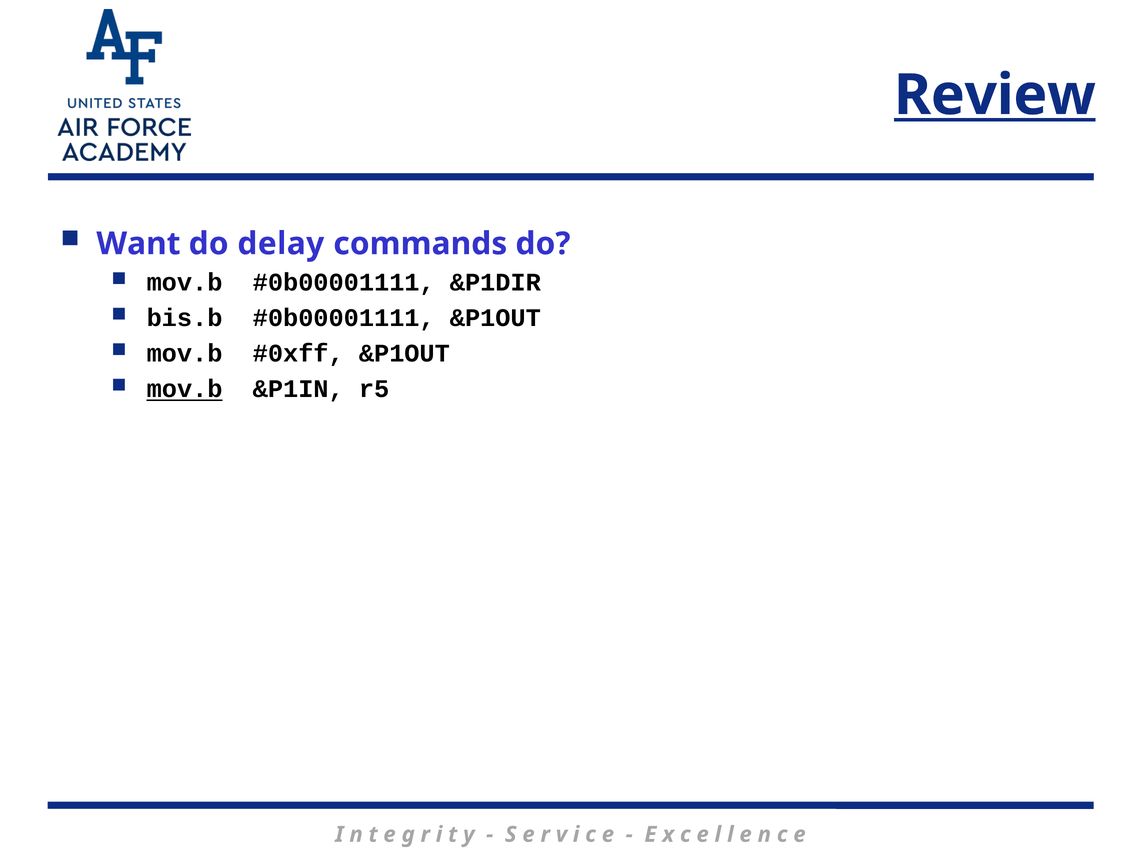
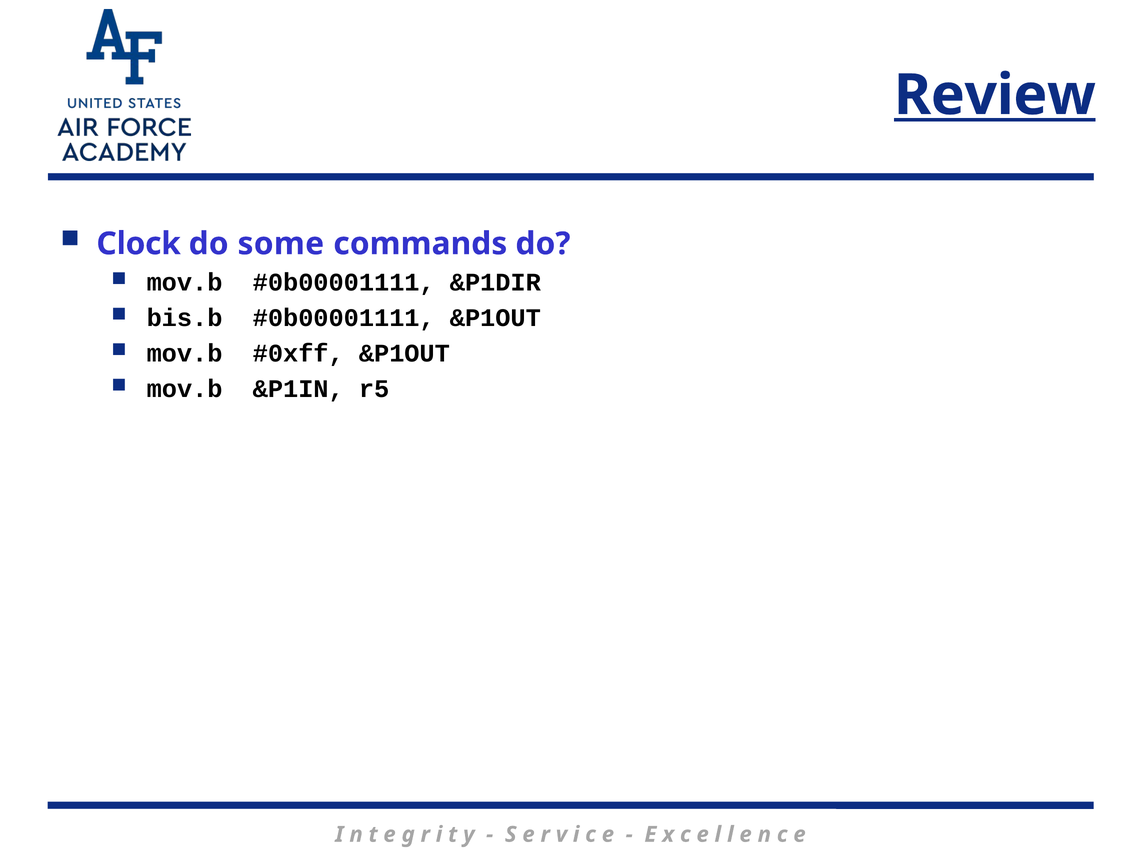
Want: Want -> Clock (139, 244)
delay: delay -> some (281, 244)
mov.b underline: present -> none (185, 389)
